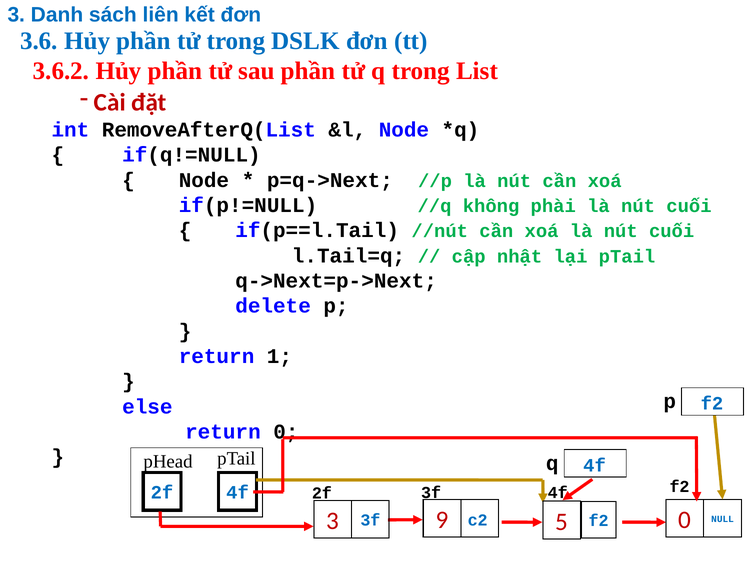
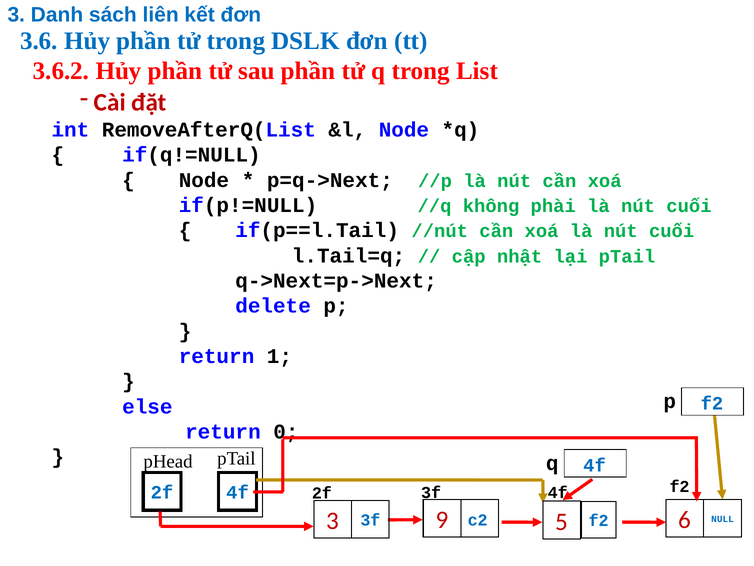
0: 0 -> 6 (685, 520)
